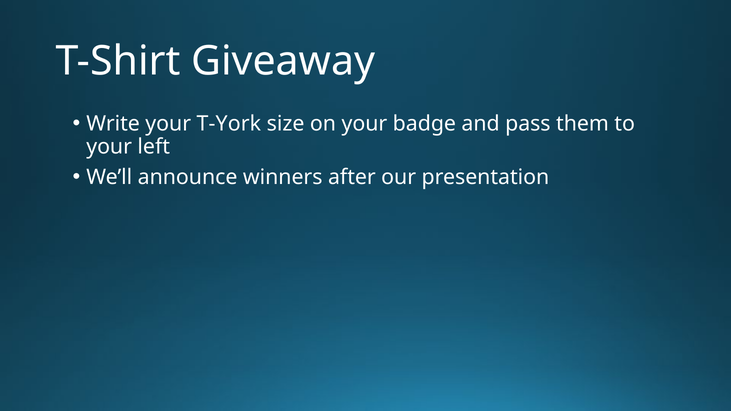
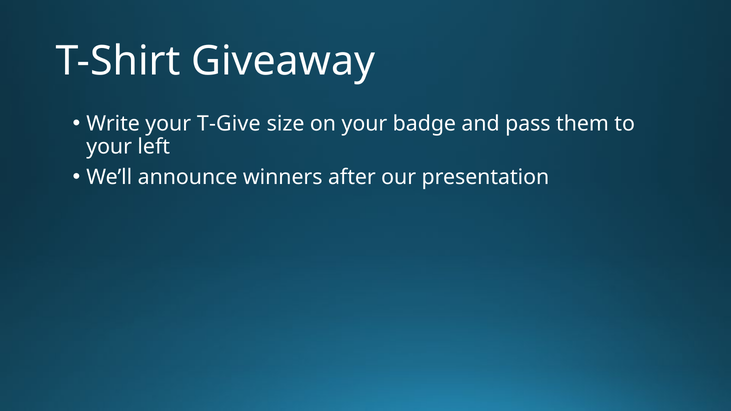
T-York: T-York -> T-Give (229, 124)
